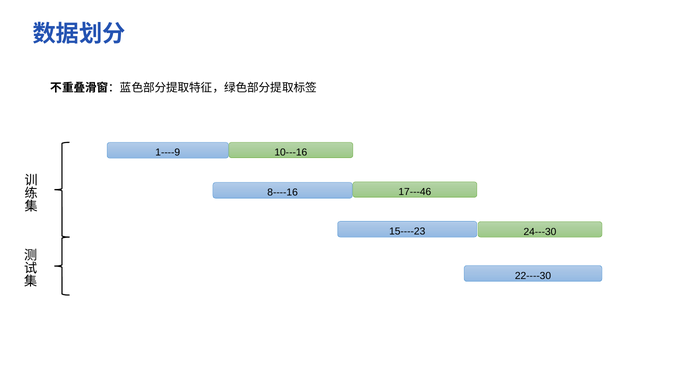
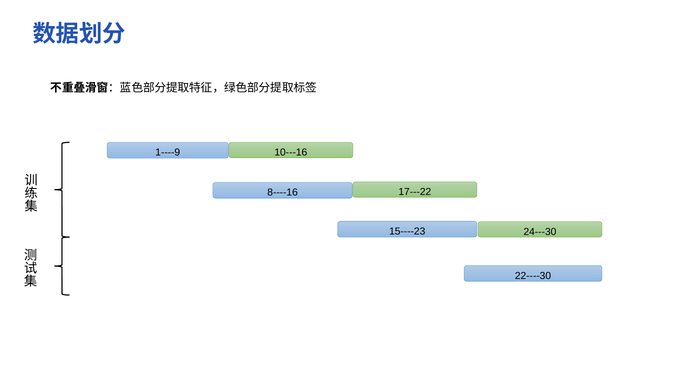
17---46: 17---46 -> 17---22 (415, 192)
